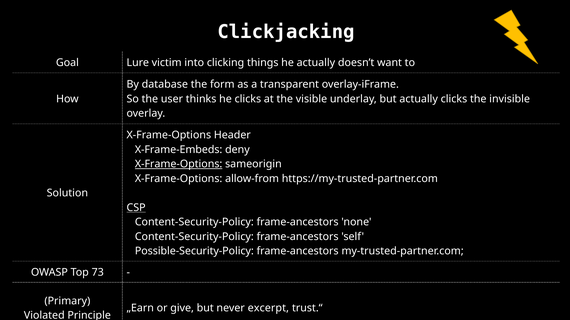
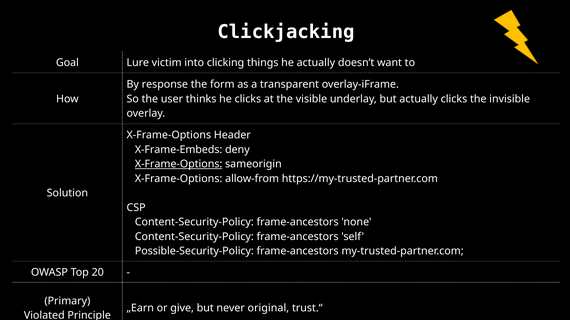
database: database -> response (165, 85)
CSP underline: present -> none (136, 208)
73: 73 -> 20 (98, 273)
excerpt: excerpt -> original (268, 309)
